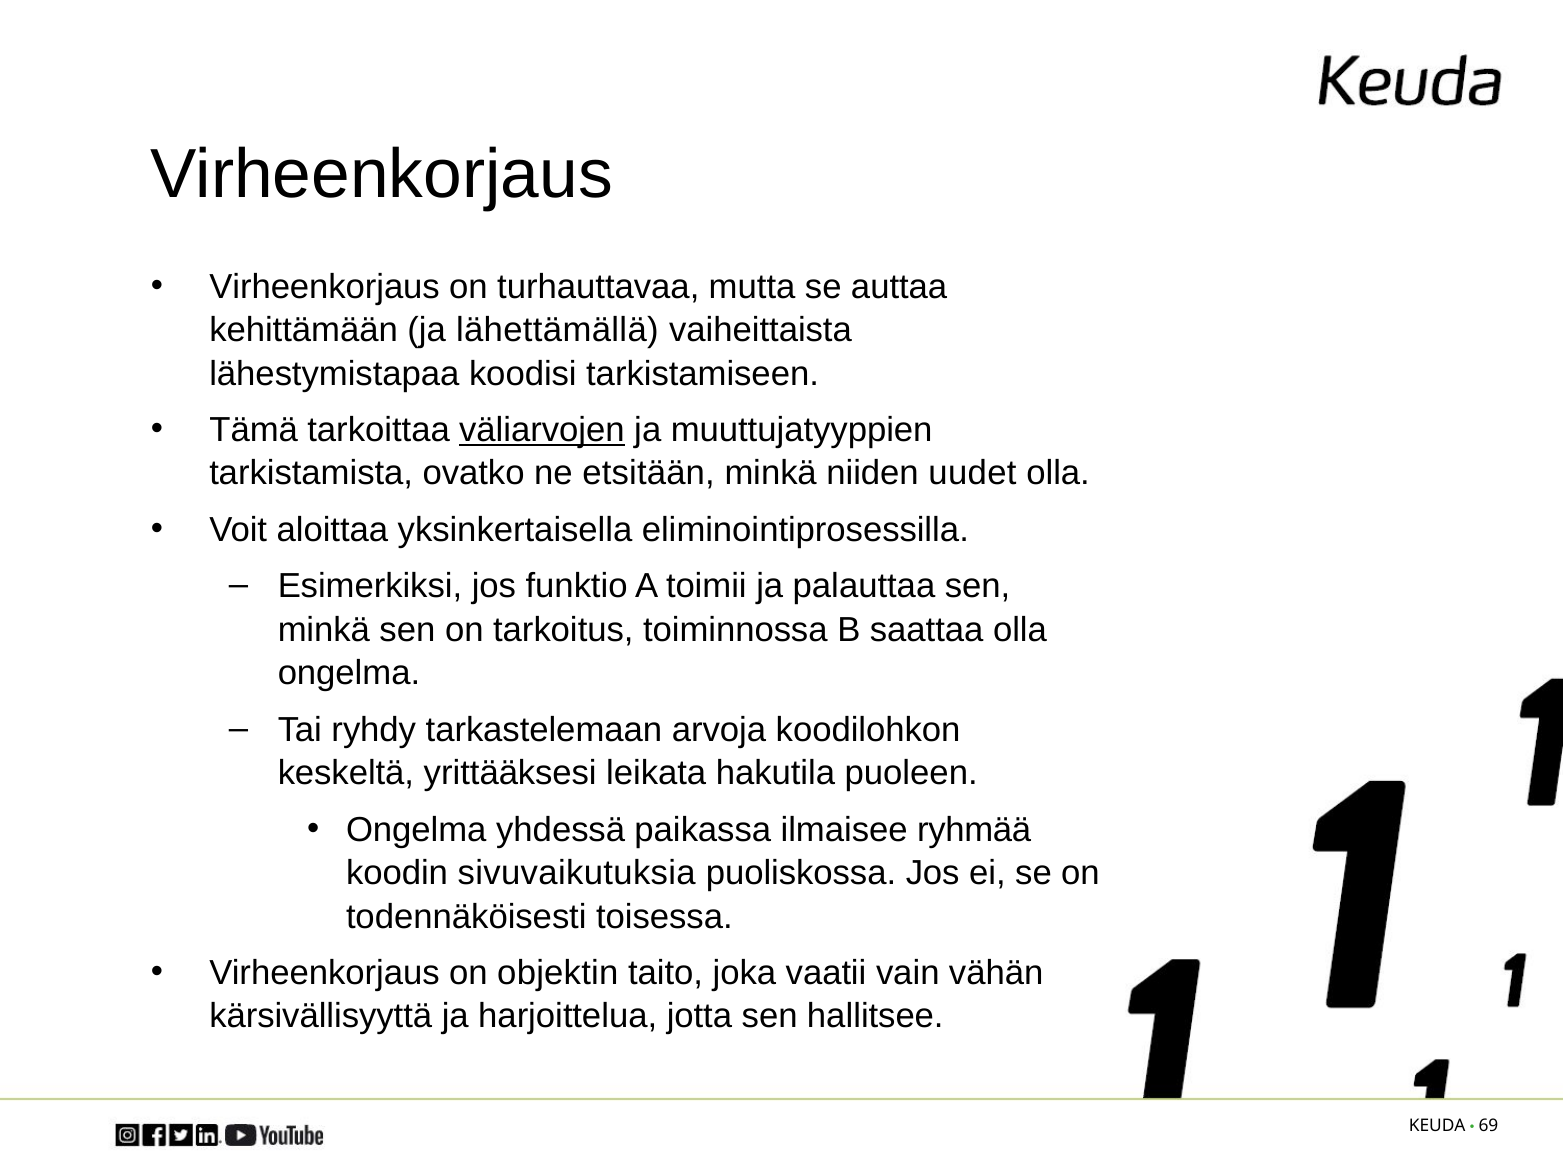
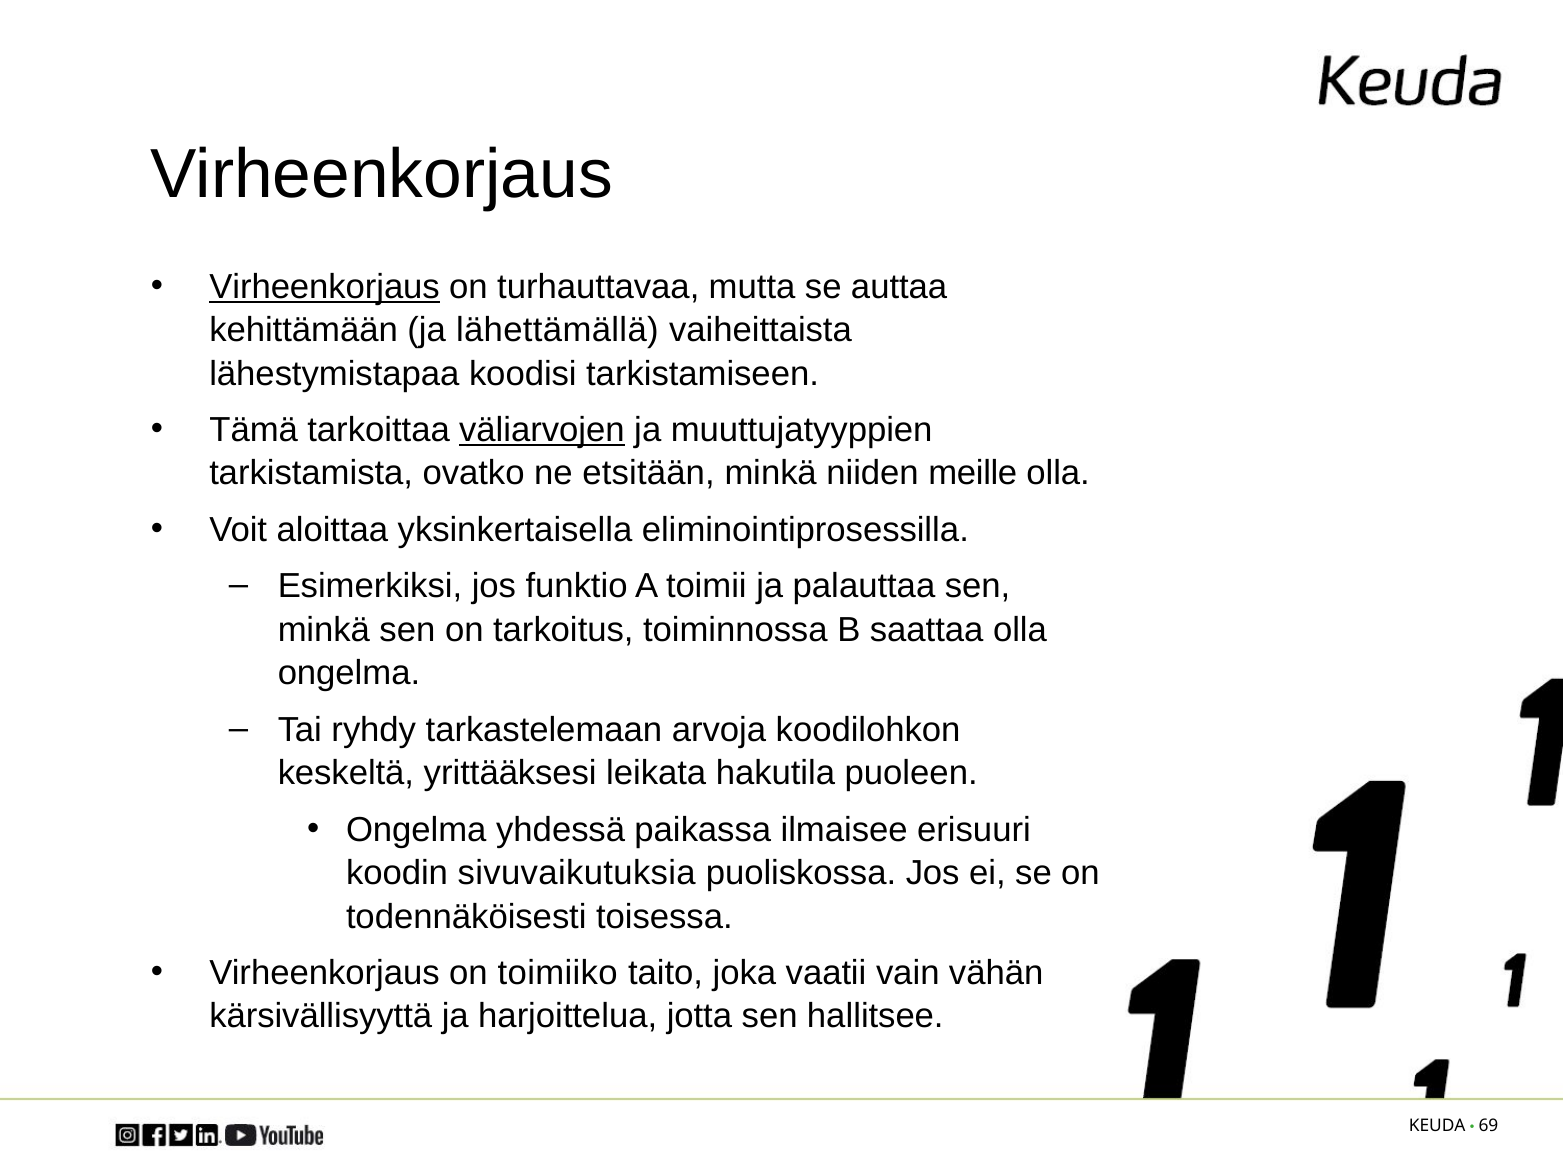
Virheenkorjaus underline: none -> present (325, 287)
uudet: uudet -> meille (973, 474)
ryhmää: ryhmää -> erisuuri (974, 830)
objektin: objektin -> toimiiko (558, 973)
